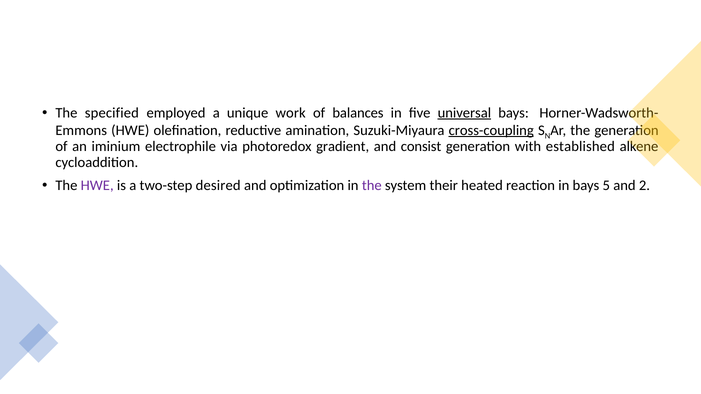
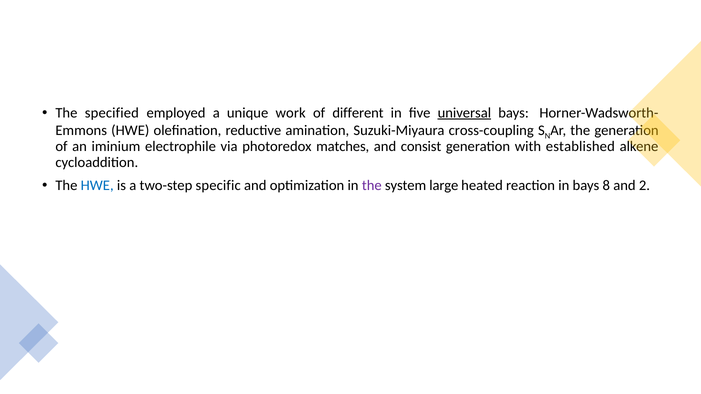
balances: balances -> different (358, 113)
cross-coupling underline: present -> none (491, 131)
gradient: gradient -> matches (343, 147)
HWE colour: purple -> blue (97, 186)
desired: desired -> specific (218, 186)
their: their -> large (444, 186)
5: 5 -> 8 (606, 186)
